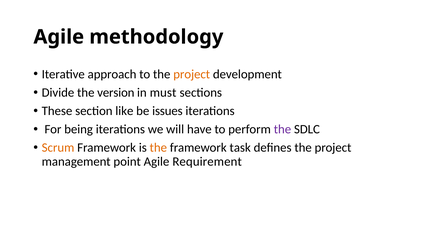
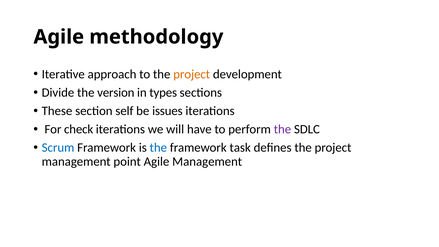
must: must -> types (163, 93)
like: like -> self (124, 111)
being: being -> check (79, 129)
Scrum colour: orange -> blue (58, 148)
the colour: orange -> blue (158, 148)
Agile Requirement: Requirement -> Management (207, 162)
